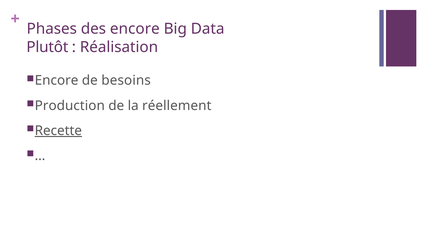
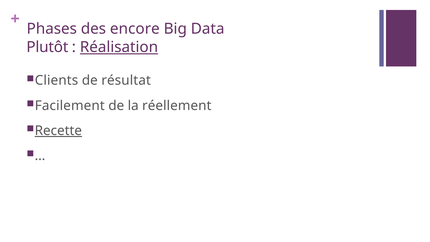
Réalisation underline: none -> present (119, 47)
Encore: Encore -> Clients (56, 80)
besoins: besoins -> résultat (126, 80)
Production: Production -> Facilement (70, 106)
